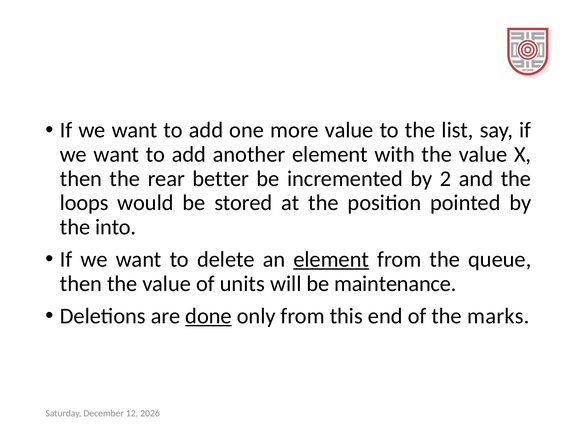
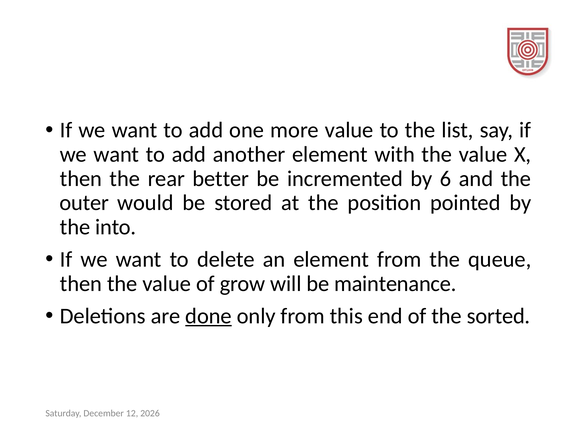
2: 2 -> 6 (446, 179)
loops: loops -> outer (84, 203)
element underline: present -> none (331, 259)
units: units -> grow (243, 284)
marks: marks -> sorted (499, 316)
